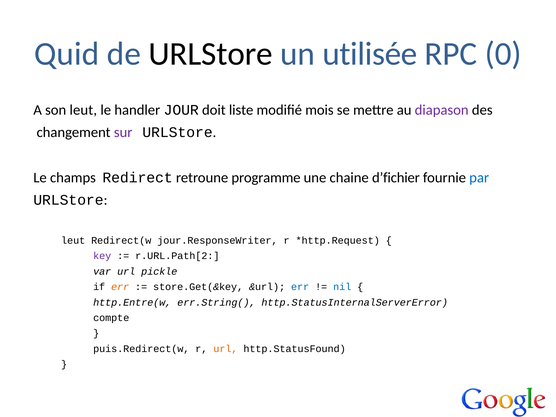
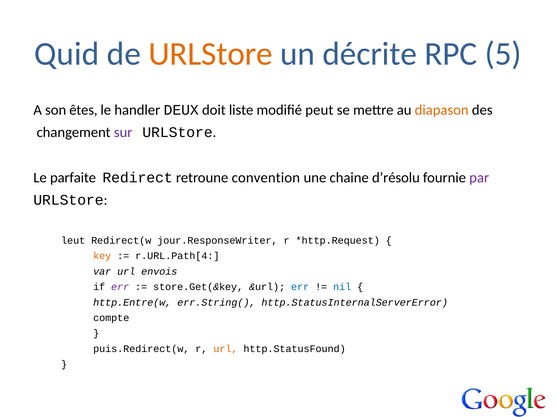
URLStore colour: black -> orange (211, 54)
utilisée: utilisée -> décrite (370, 54)
0: 0 -> 5 (503, 54)
son leut: leut -> êtes (83, 110)
JOUR: JOUR -> DEUX (181, 110)
mois: mois -> peut (319, 110)
diapason colour: purple -> orange (442, 110)
champs: champs -> parfaite (73, 178)
programme: programme -> convention (266, 178)
d’fichier: d’fichier -> d’résolu (396, 178)
par colour: blue -> purple (479, 178)
key colour: purple -> orange (102, 256)
r.URL.Path[2: r.URL.Path[2 -> r.URL.Path[4 (177, 256)
pickle: pickle -> envois (159, 271)
err colour: orange -> purple (120, 287)
